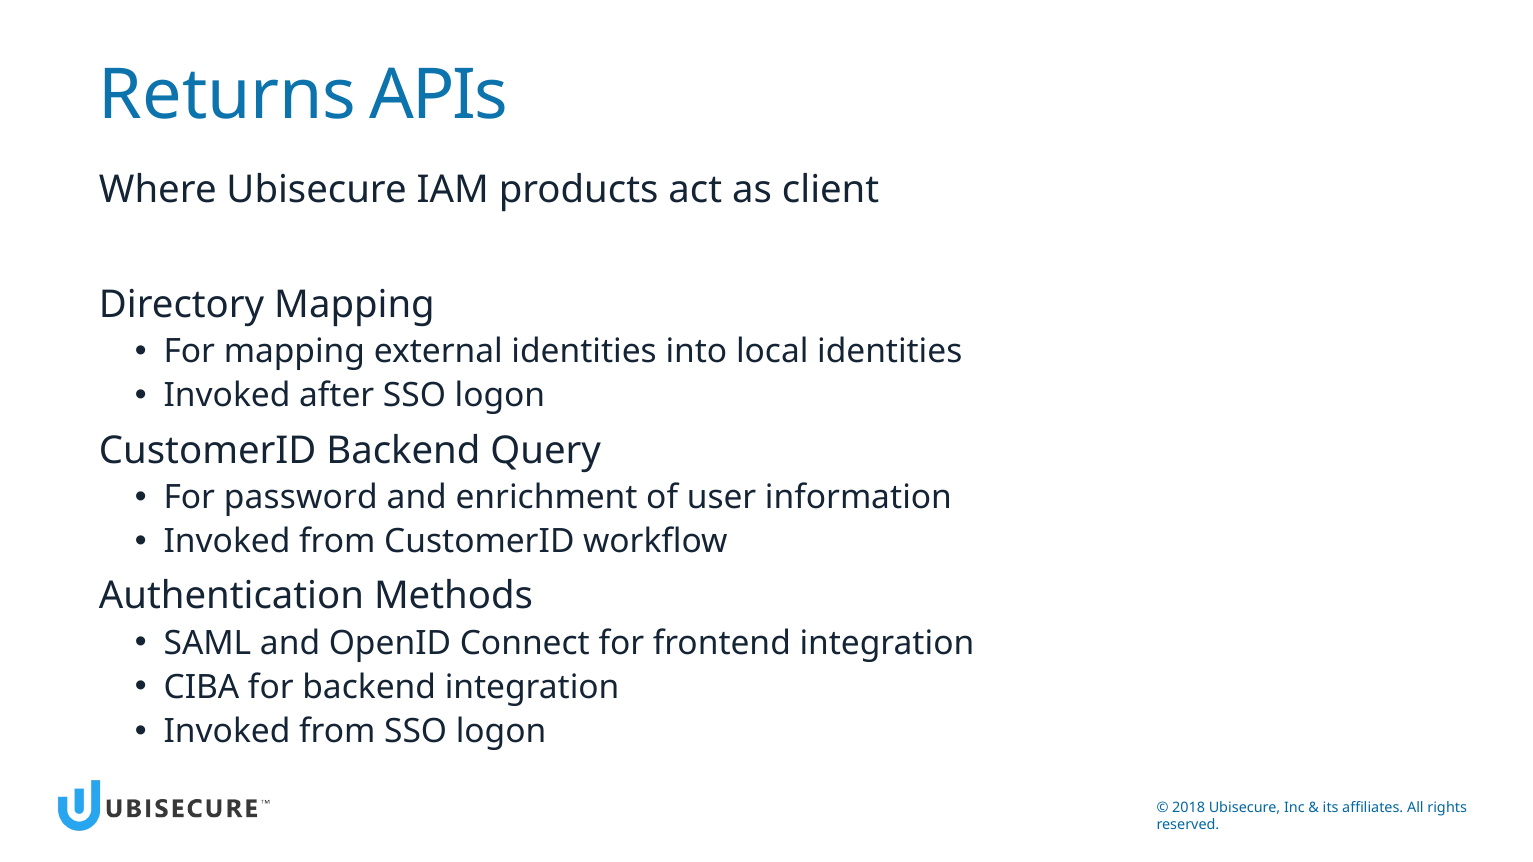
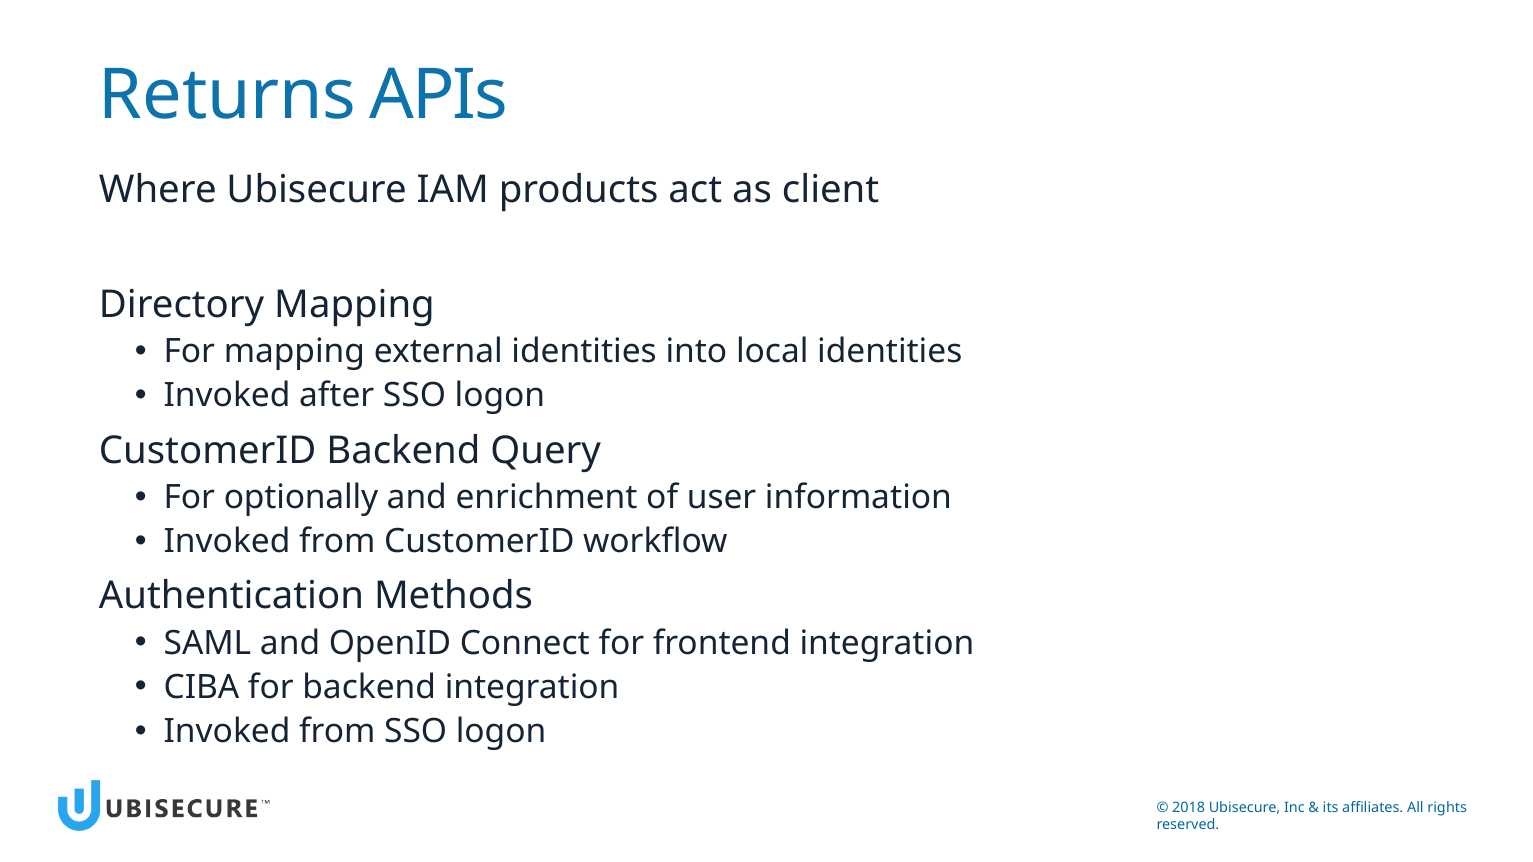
password: password -> optionally (301, 498)
